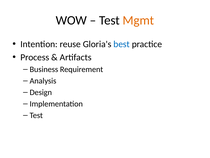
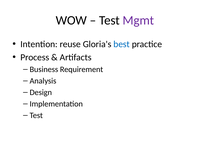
Mgmt colour: orange -> purple (138, 20)
